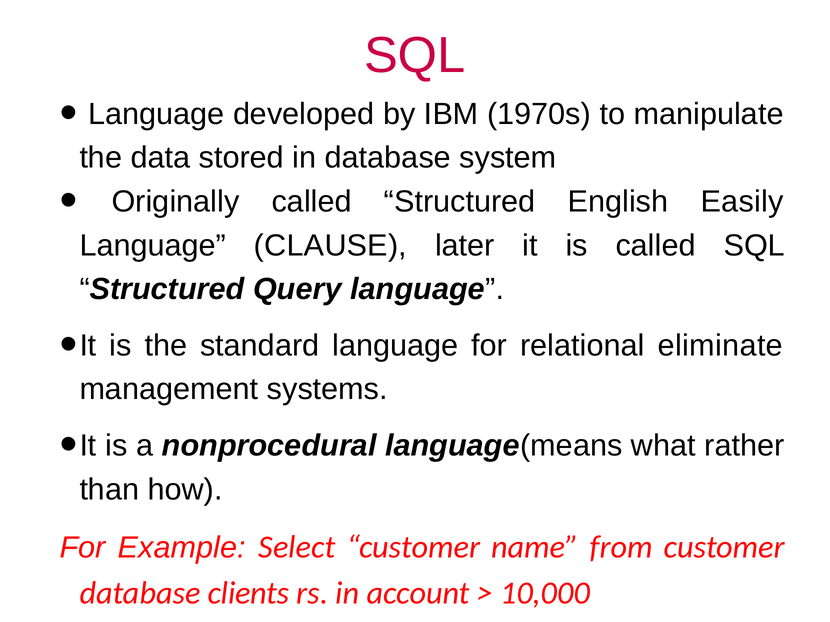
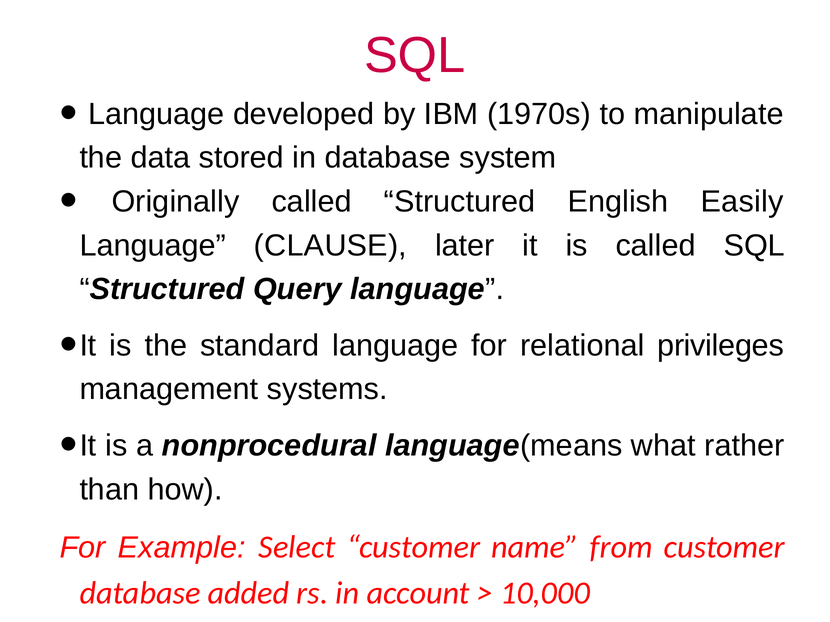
eliminate: eliminate -> privileges (721, 346)
clients: clients -> added (249, 594)
